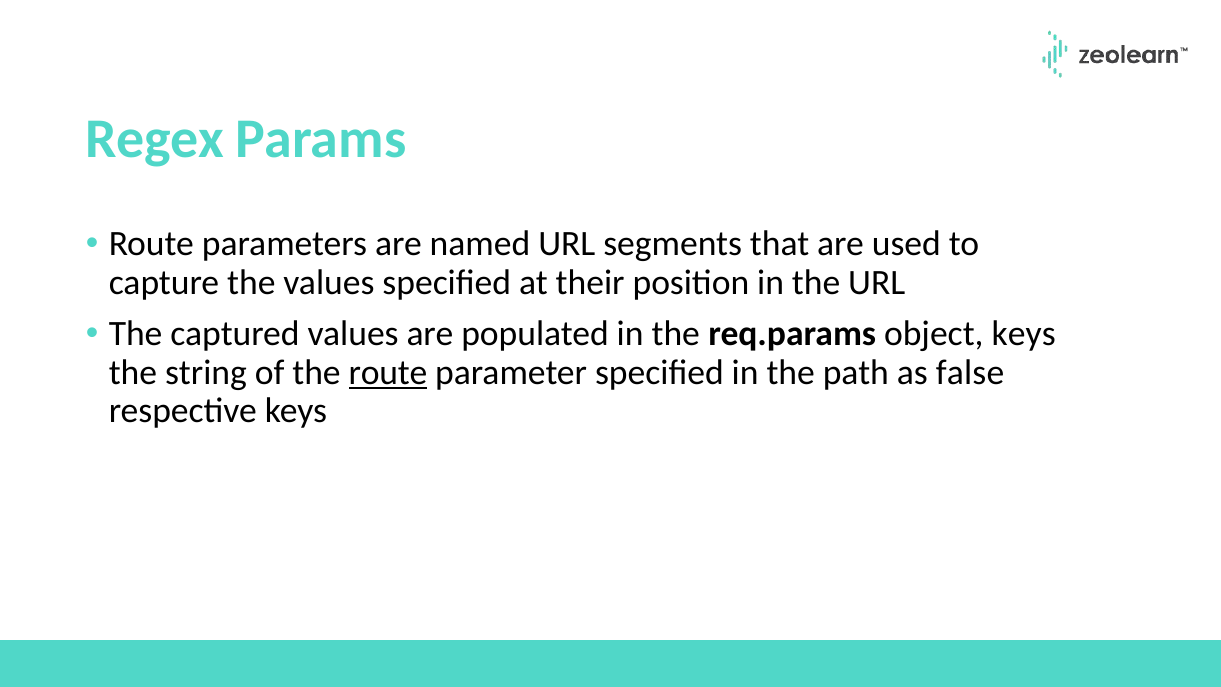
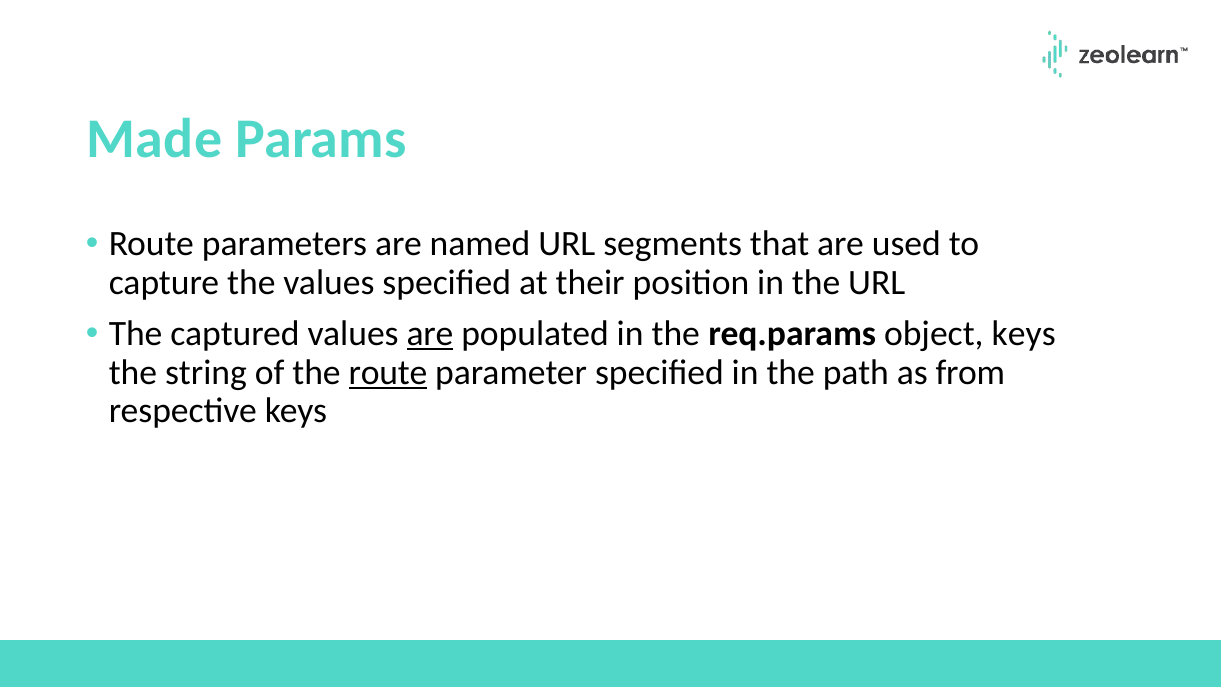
Regex: Regex -> Made (154, 139)
are underline: none -> present (430, 334)
false: false -> from (970, 372)
